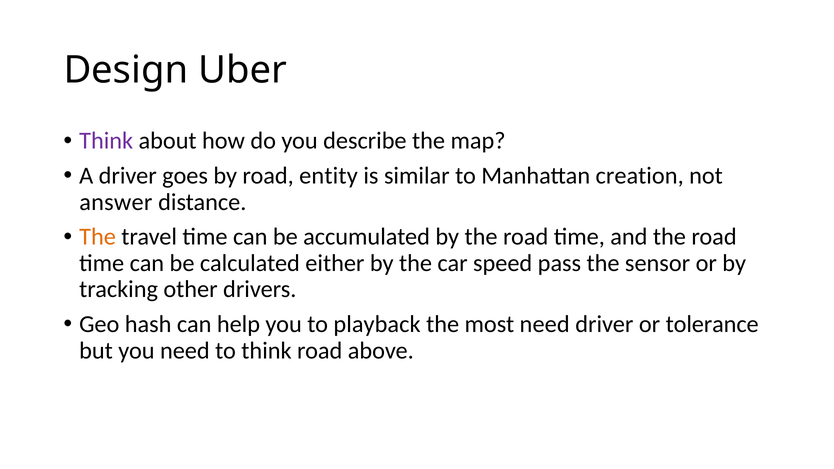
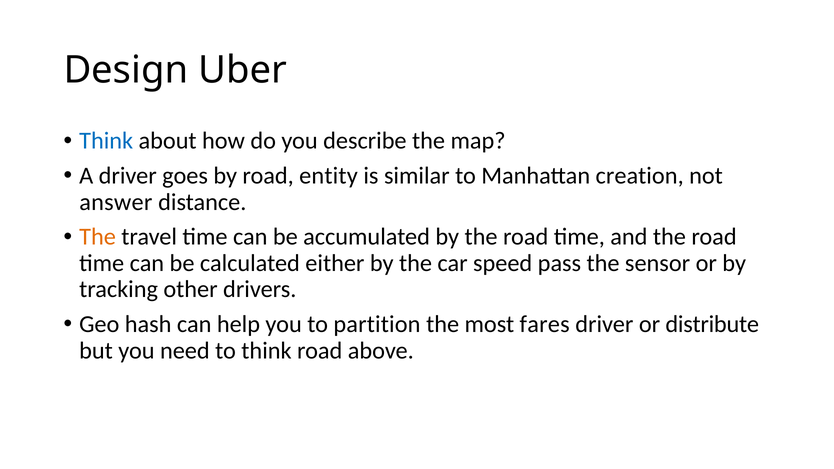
Think colour: purple -> blue (106, 141)
playback: playback -> partition (377, 324)
most need: need -> fares (545, 324)
tolerance: tolerance -> distribute (712, 324)
